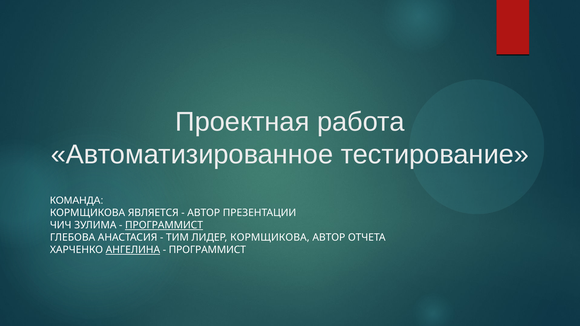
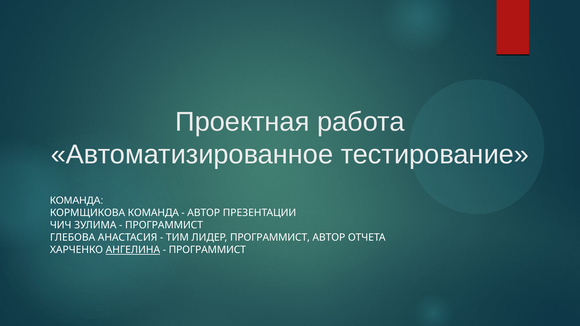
КОРМЩИКОВА ЯВЛЯЕТСЯ: ЯВЛЯЕТСЯ -> КОМАНДА (153, 213)
ПРОГРАММИСТ underline: present -> none (164, 225)
ЛИДЕР КОРМЩИКОВА: КОРМЩИКОВА -> ПРОГРАММИСТ (270, 238)
